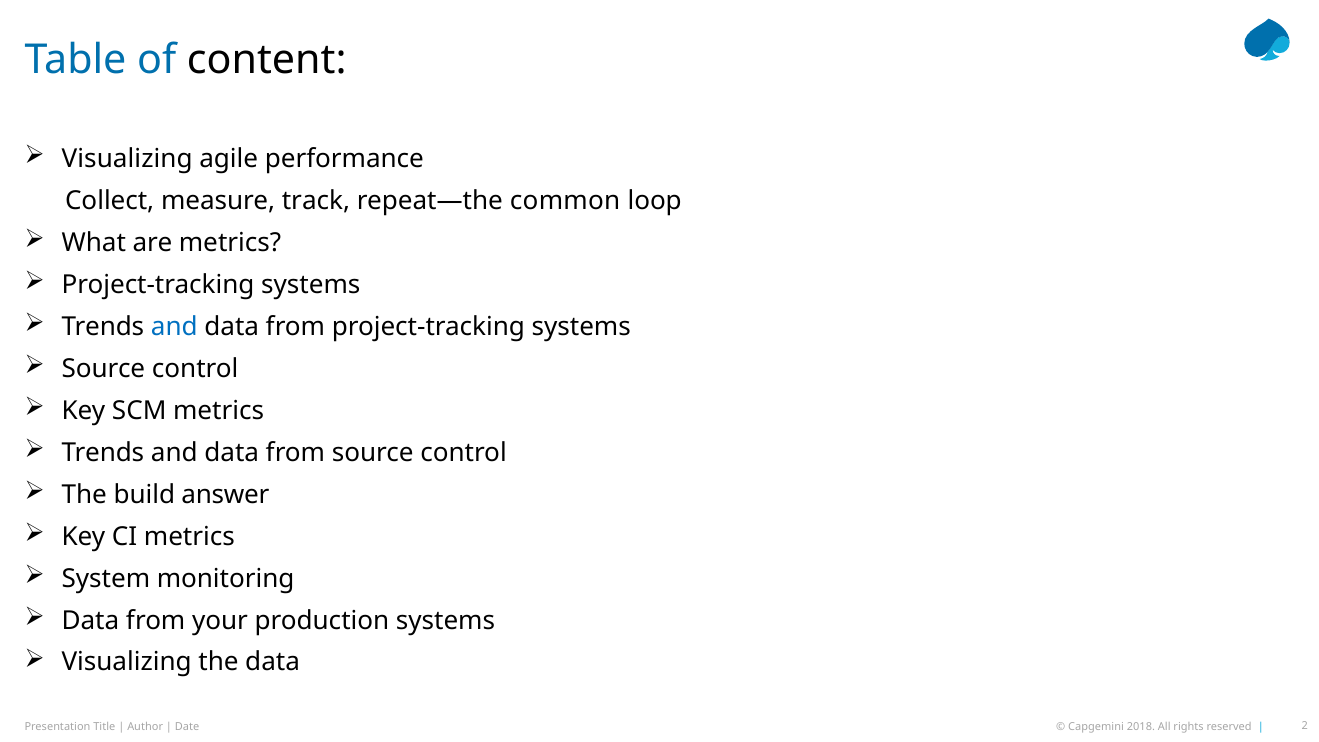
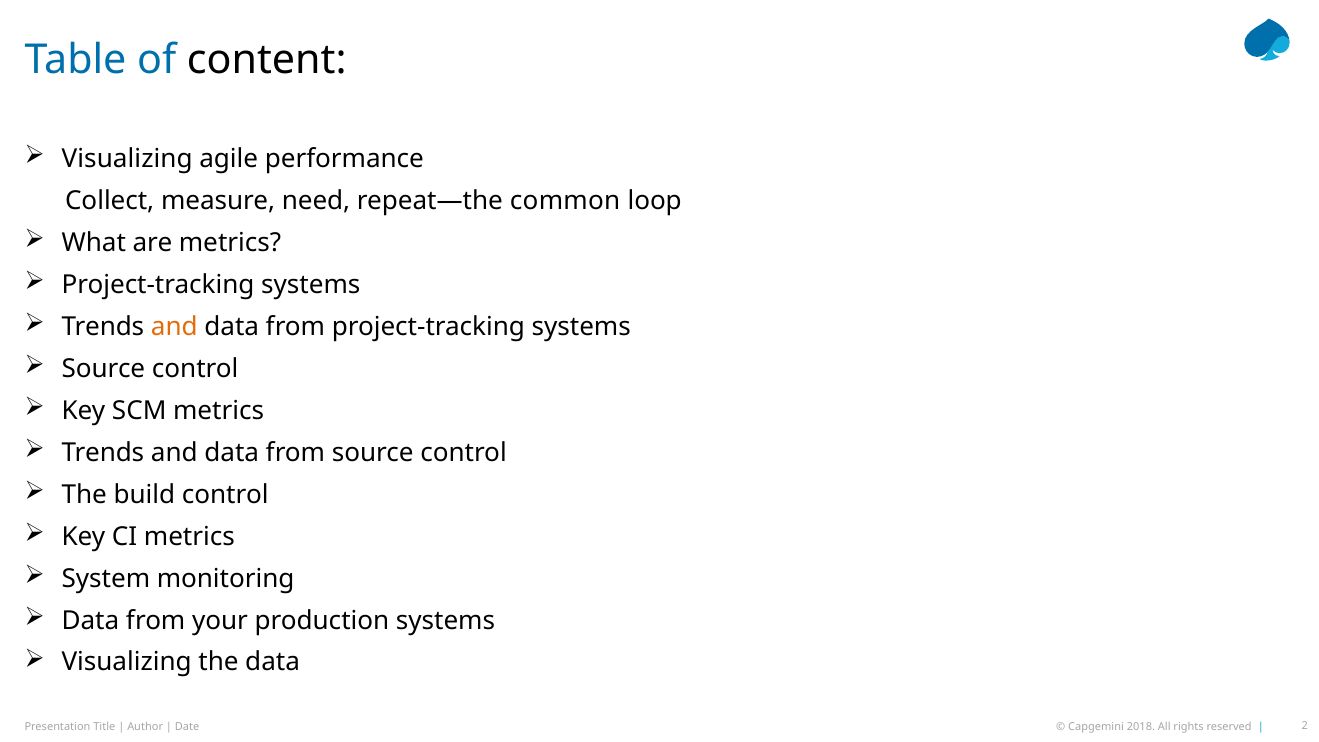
track: track -> need (316, 201)
and colour: blue -> orange (174, 327)
build answer: answer -> control (225, 495)
